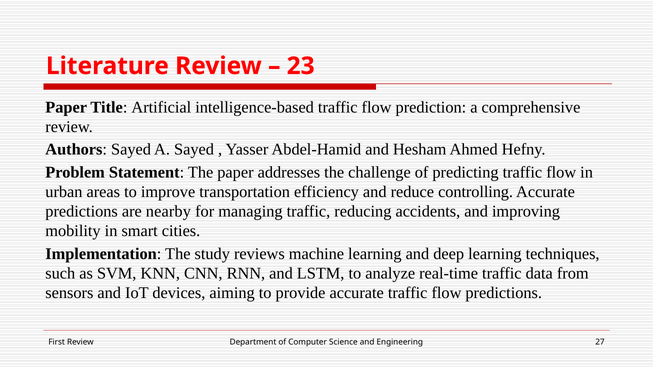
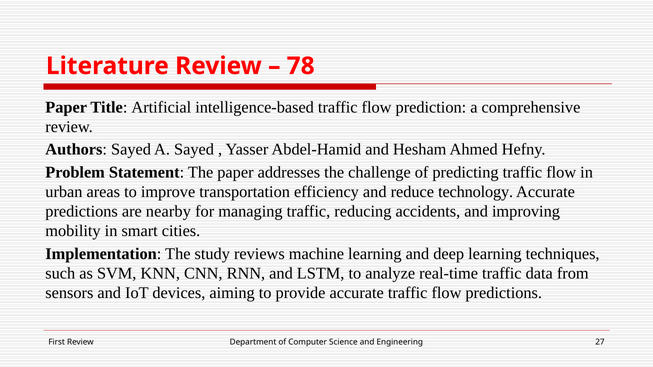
23: 23 -> 78 (301, 66)
controlling: controlling -> technology (476, 192)
